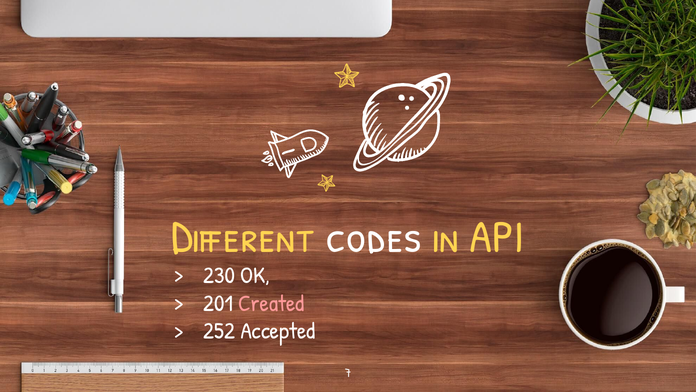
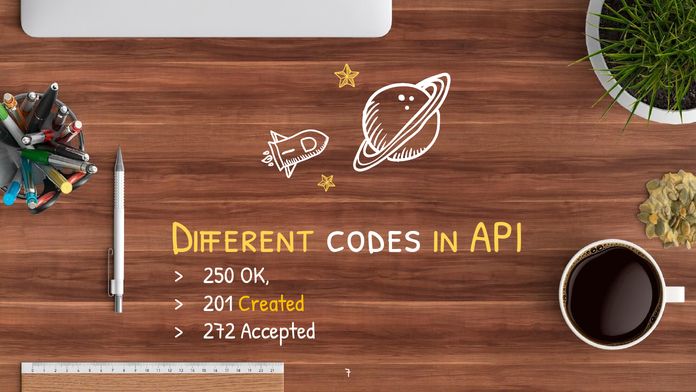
230: 230 -> 250 (219, 275)
Created colour: pink -> yellow (271, 303)
252: 252 -> 272 (219, 331)
